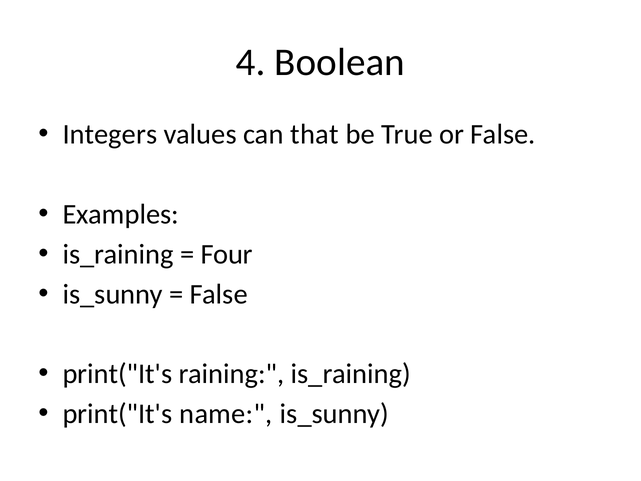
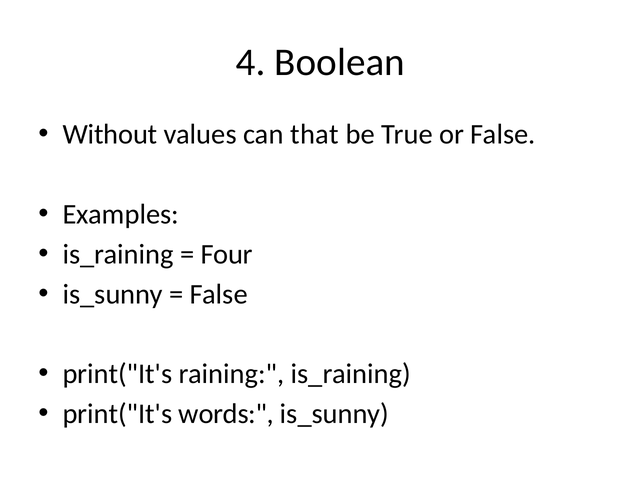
Integers: Integers -> Without (110, 134)
name: name -> words (226, 414)
